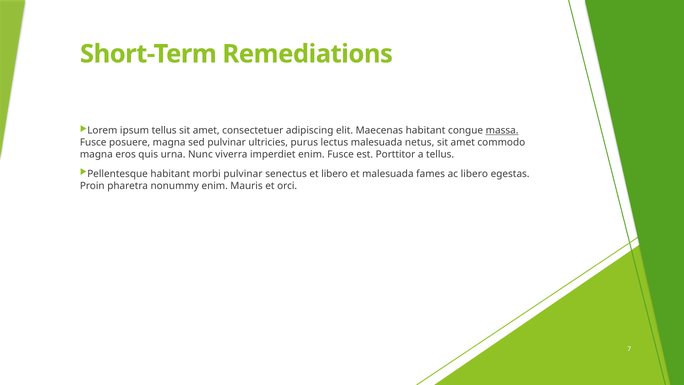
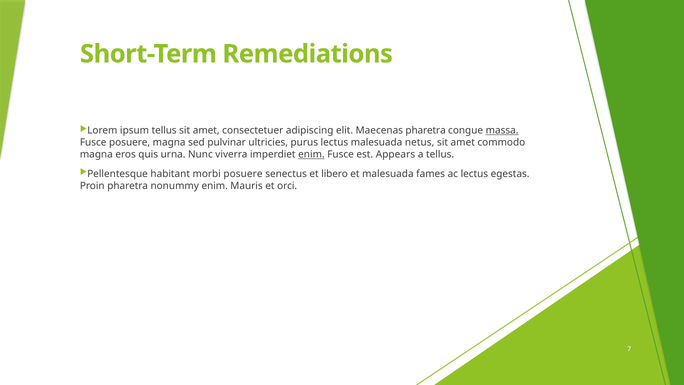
Maecenas habitant: habitant -> pharetra (426, 130)
enim underline: none -> present (311, 154)
Porttitor: Porttitor -> Appears (395, 154)
morbi pulvinar: pulvinar -> posuere (243, 174)
ac libero: libero -> lectus (474, 174)
